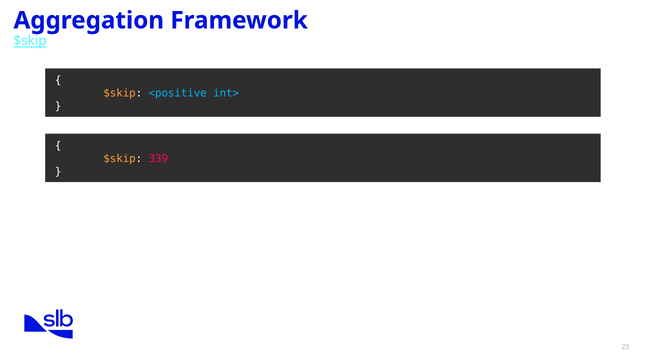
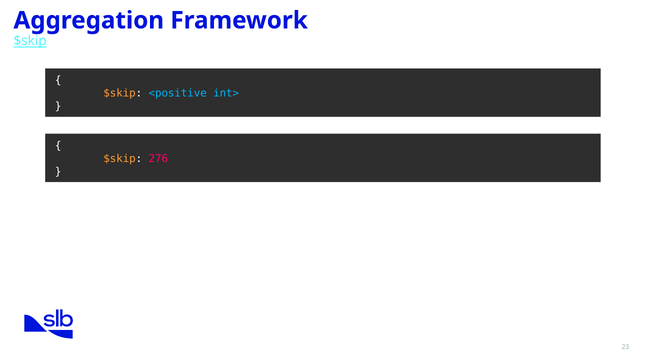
339: 339 -> 276 (158, 159)
